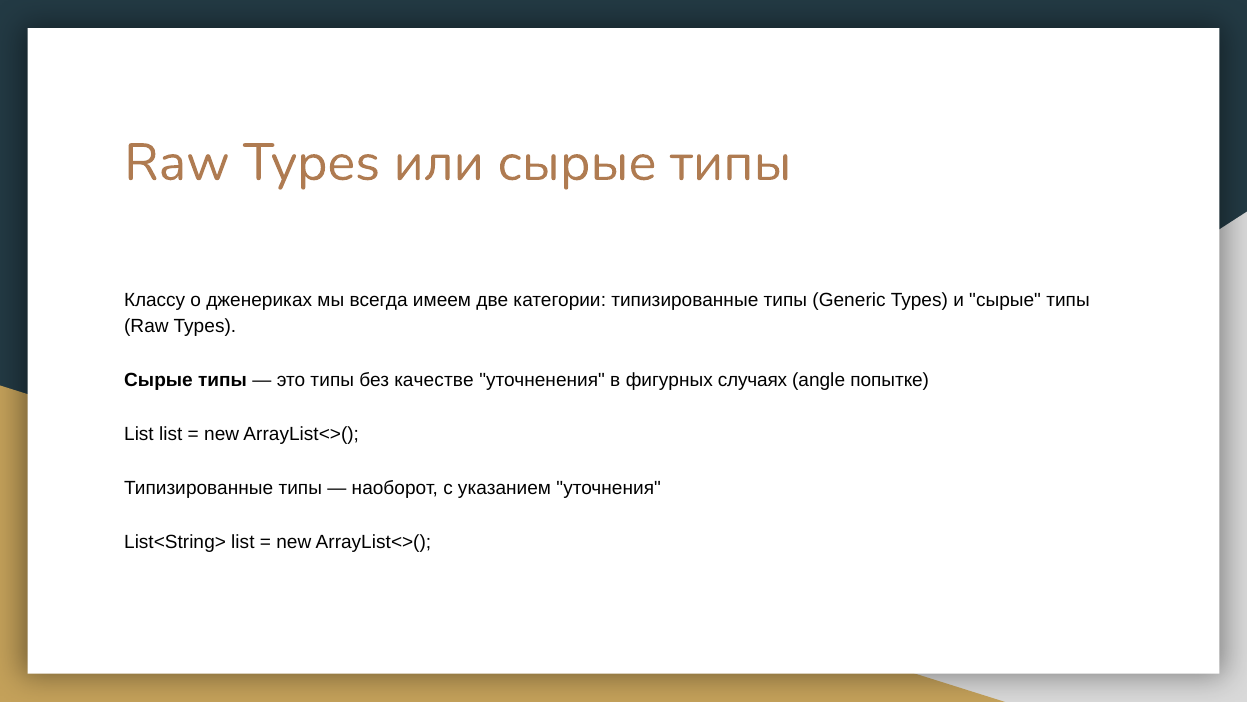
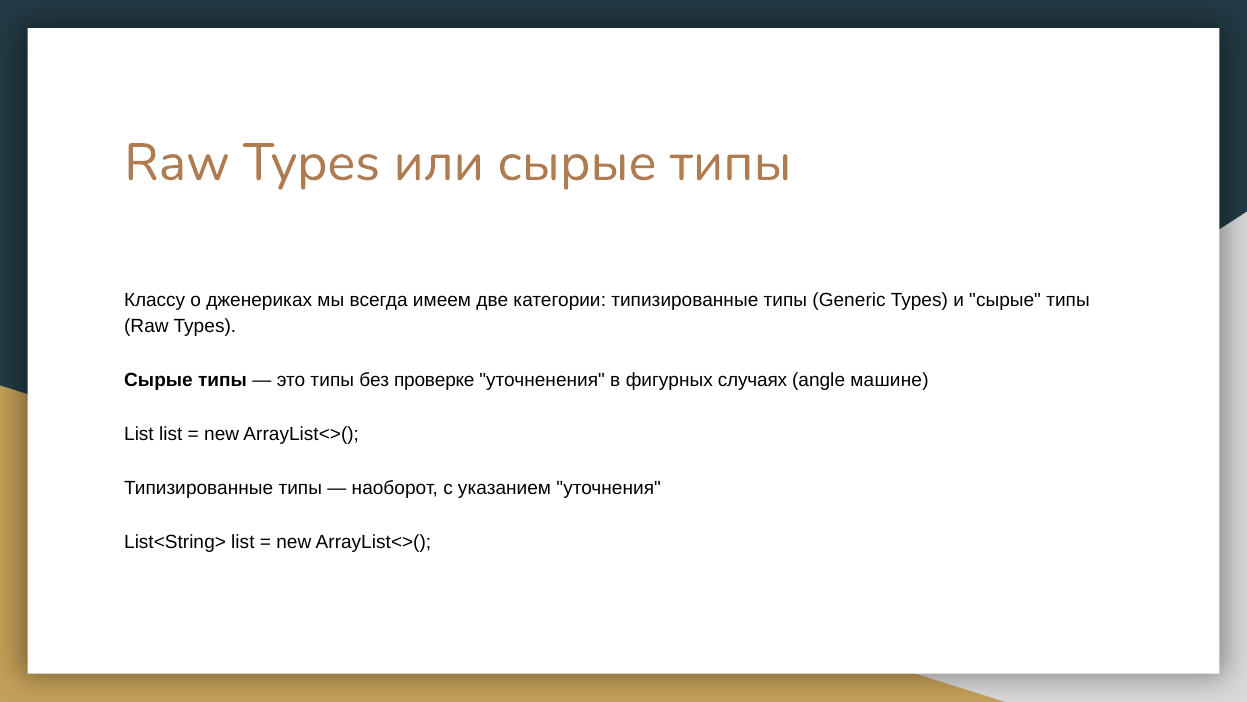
качестве: качестве -> проверке (434, 380)
попытке: попытке -> машине (890, 380)
